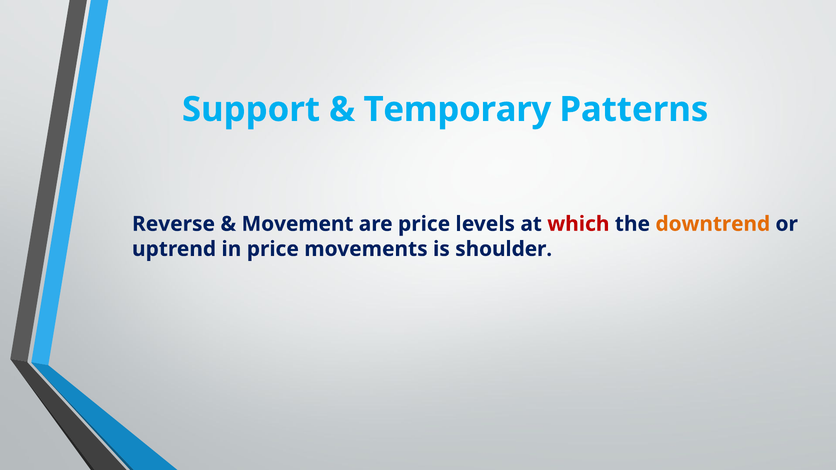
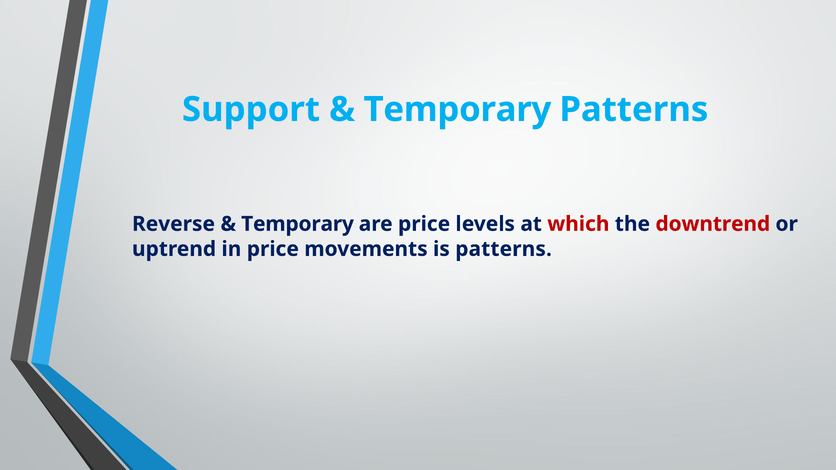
Movement: Movement -> Temporary (298, 224)
downtrend colour: orange -> red (713, 224)
is shoulder: shoulder -> patterns (504, 249)
